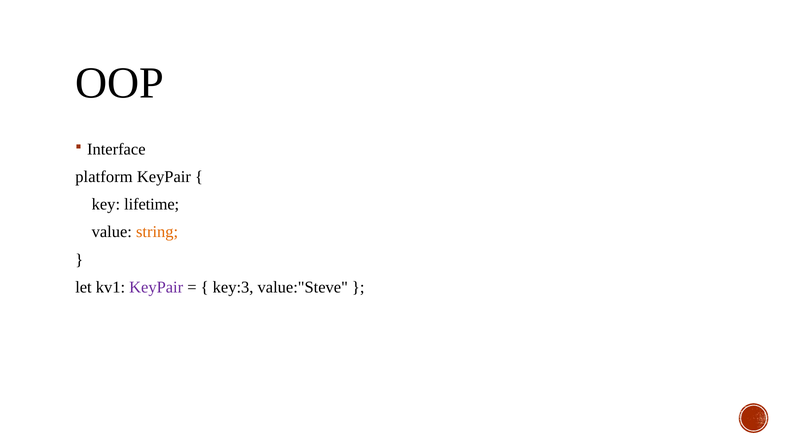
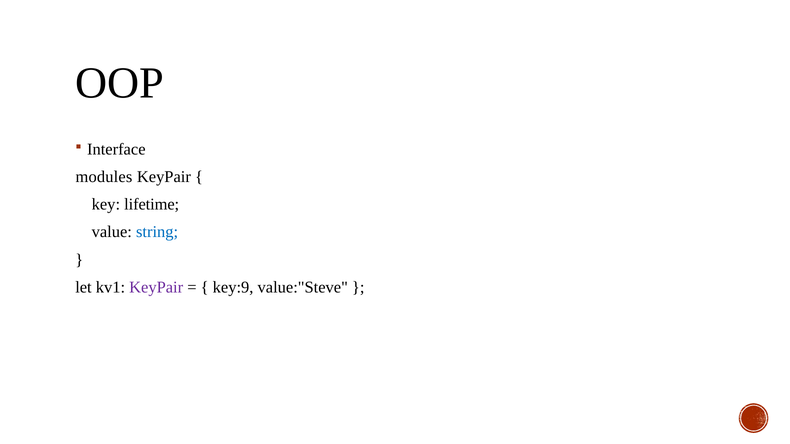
platform: platform -> modules (104, 177)
string colour: orange -> blue (157, 232)
key:3: key:3 -> key:9 (233, 287)
